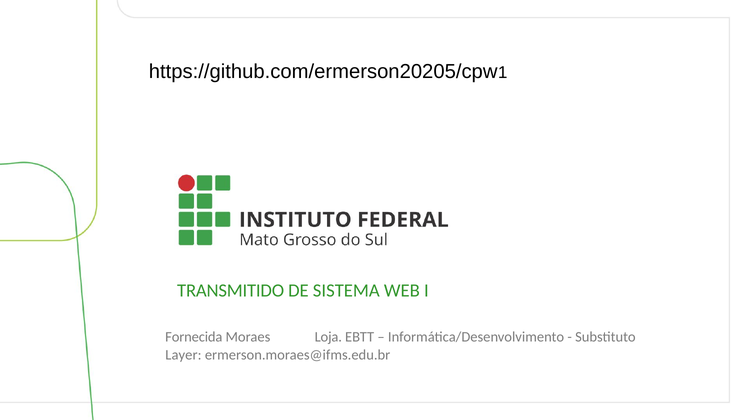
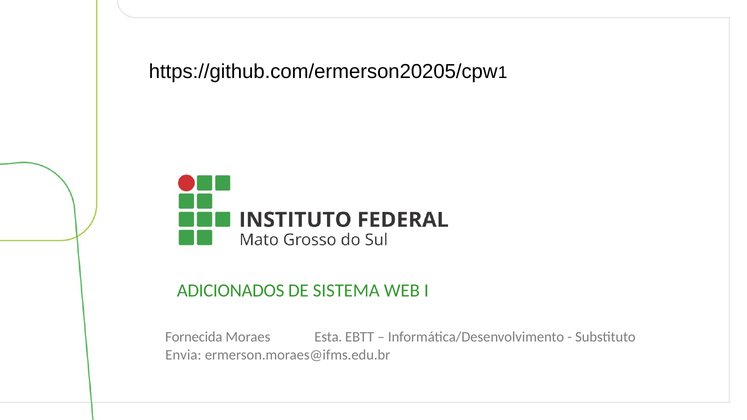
TRANSMITIDO: TRANSMITIDO -> ADICIONADOS (231, 291)
Loja: Loja -> Esta (328, 337)
Layer: Layer -> Envia (183, 355)
